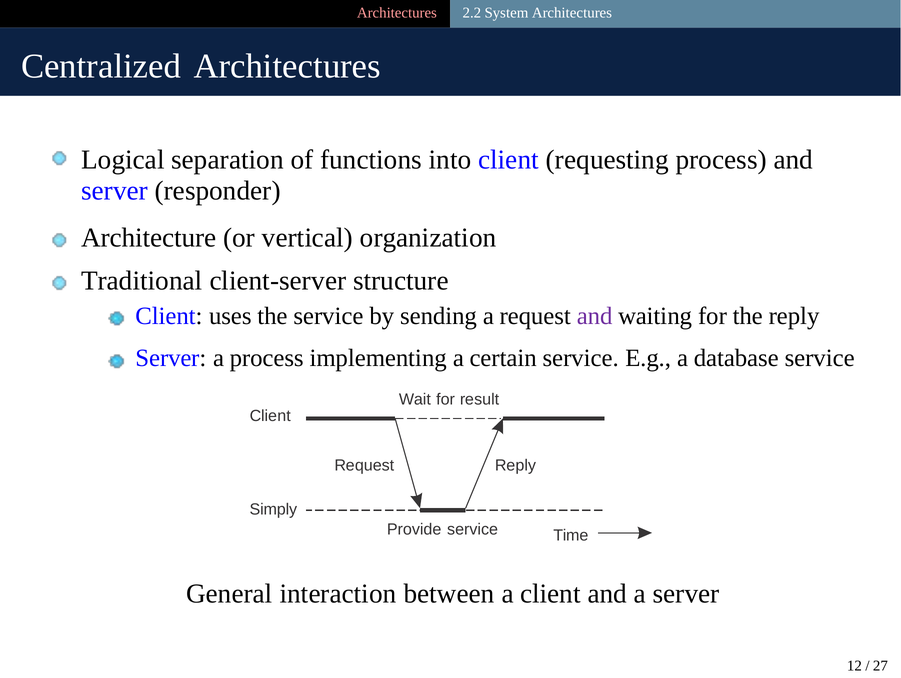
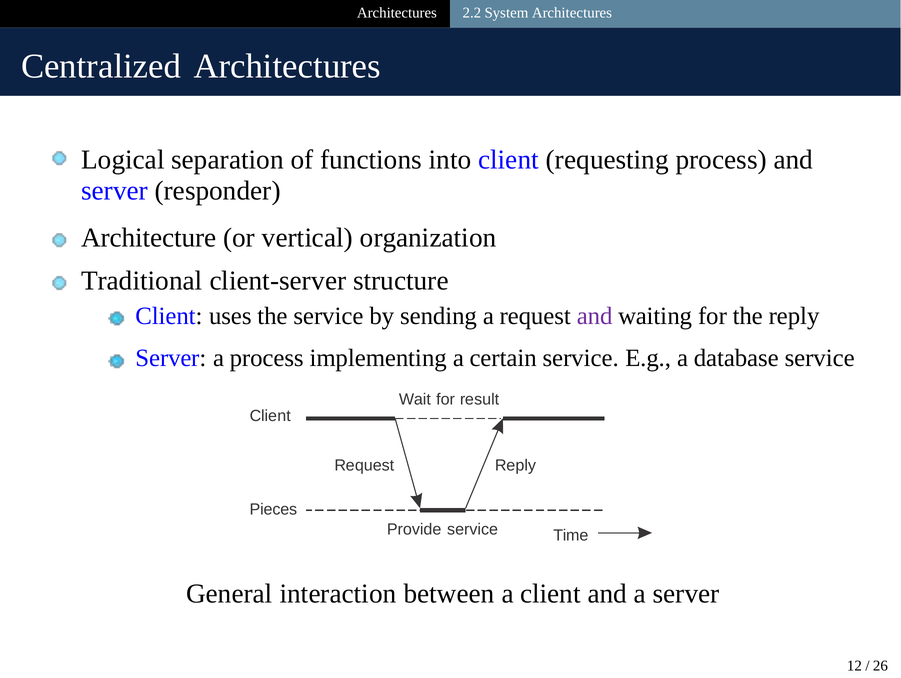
Architectures colour: pink -> white (397, 13)
Simply: Simply -> Pieces (273, 509)
27: 27 -> 26 (880, 666)
